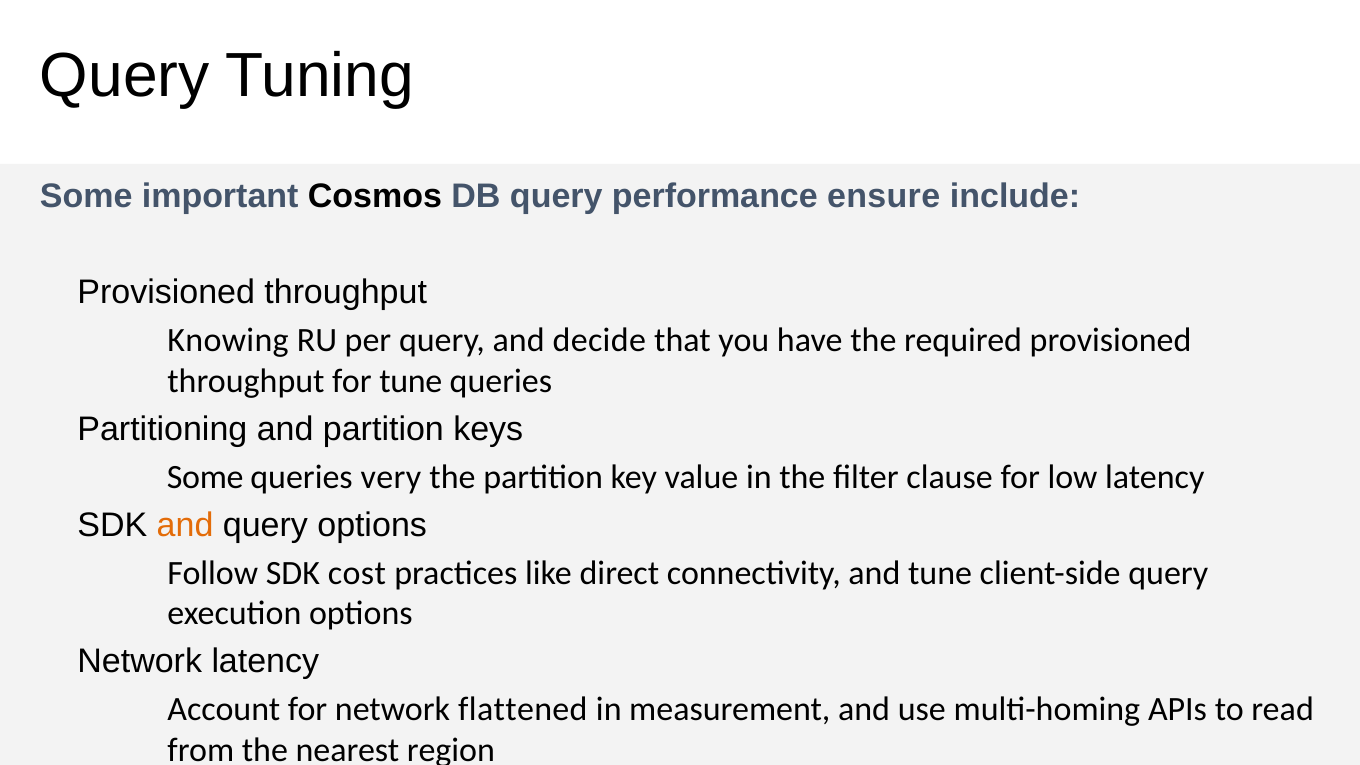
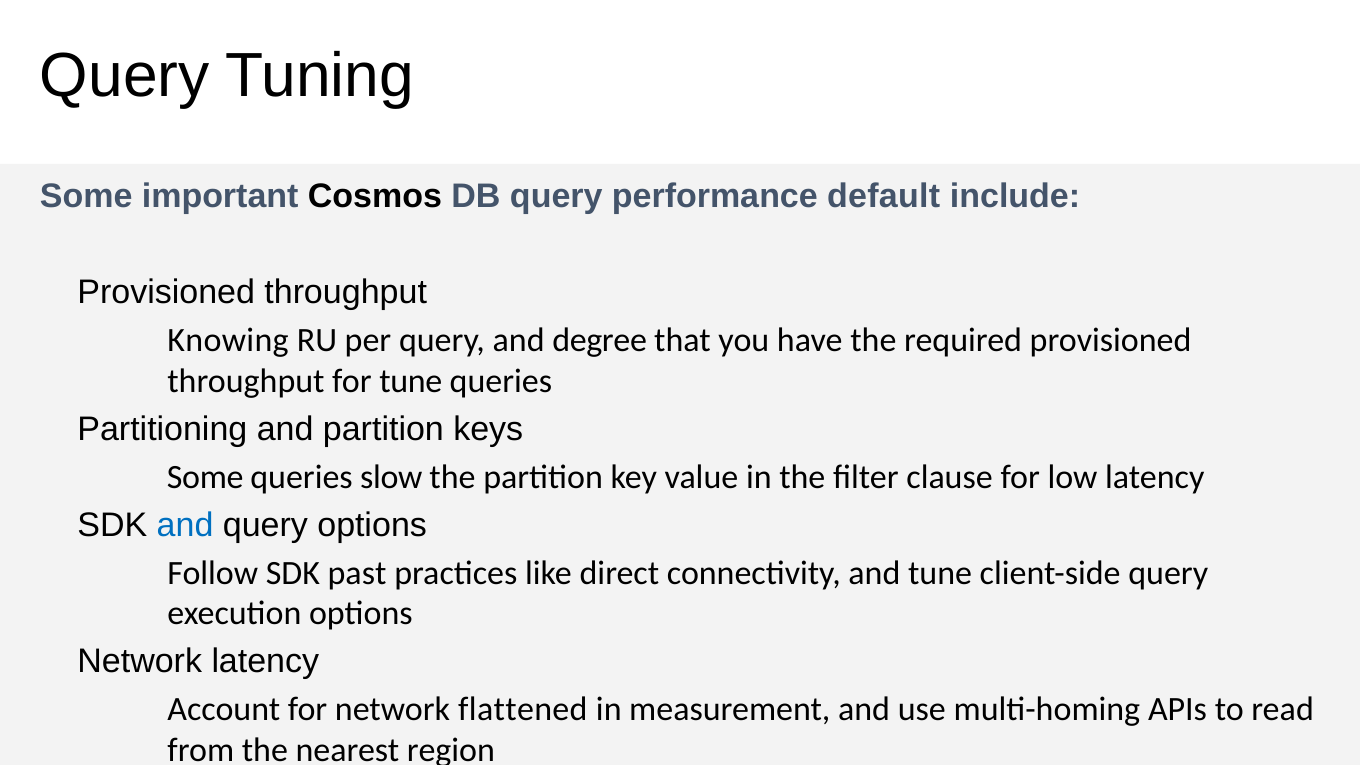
ensure: ensure -> default (884, 196)
decide: decide -> degree (600, 341)
very: very -> slow (391, 477)
and colour: orange -> blue (185, 525)
cost: cost -> past (357, 573)
